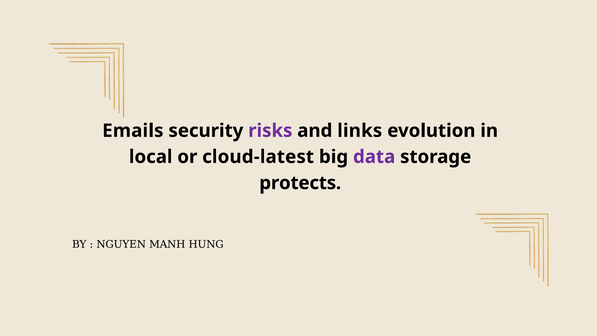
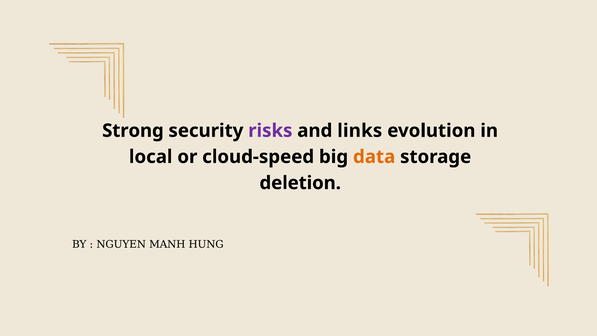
Emails: Emails -> Strong (133, 131)
cloud-latest: cloud-latest -> cloud-speed (258, 157)
data colour: purple -> orange (374, 157)
protects: protects -> deletion (300, 183)
